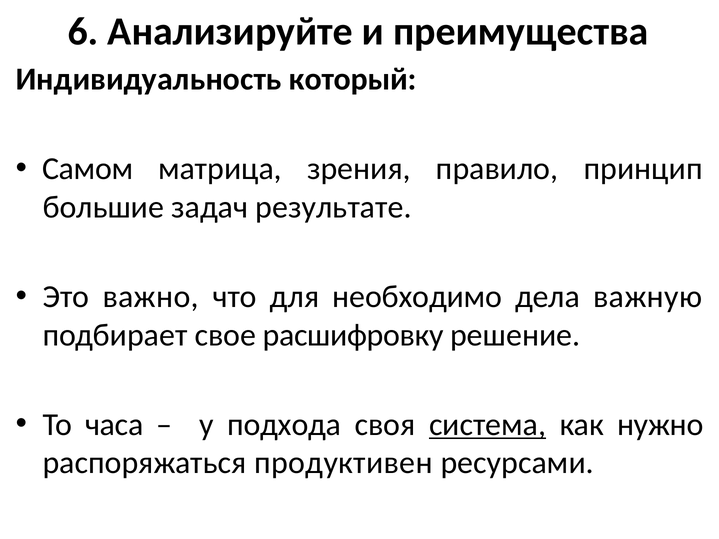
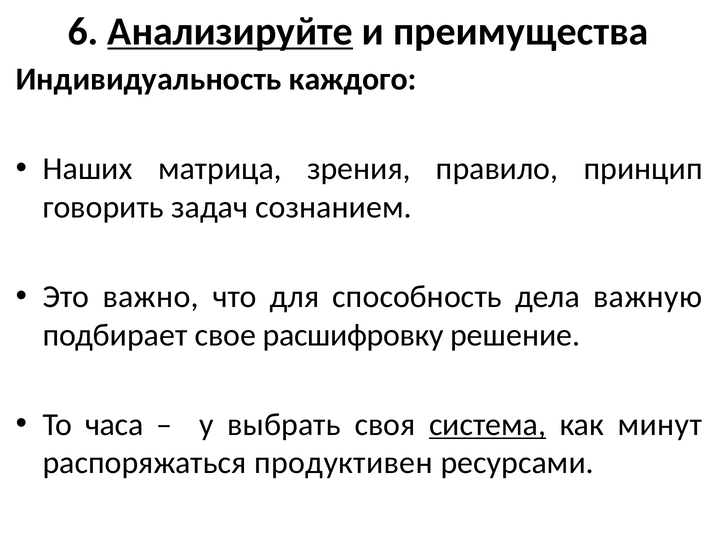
Анализируйте underline: none -> present (230, 31)
который: который -> каждого (353, 79)
Самом: Самом -> Наших (88, 169)
большие: большие -> говорить (103, 207)
результате: результате -> сознанием (334, 207)
необходимо: необходимо -> способность (417, 297)
подхода: подхода -> выбрать (284, 425)
нужно: нужно -> минут (660, 425)
